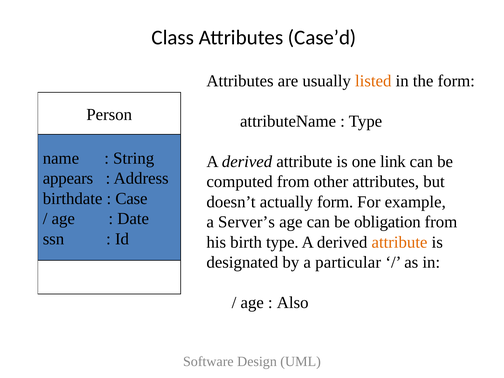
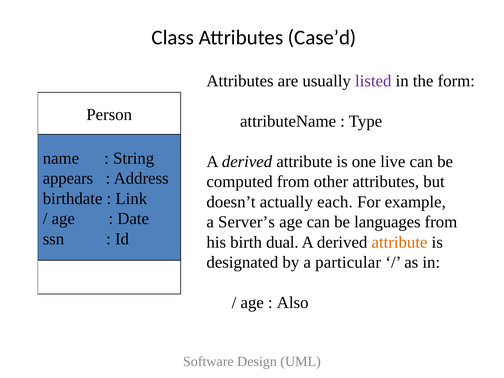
listed colour: orange -> purple (373, 81)
link: link -> live (393, 162)
Case: Case -> Link (131, 199)
actually form: form -> each (335, 202)
obligation: obligation -> languages (387, 222)
birth type: type -> dual (282, 242)
